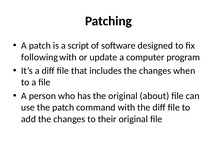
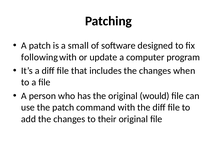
script: script -> small (78, 46)
about: about -> would (155, 96)
